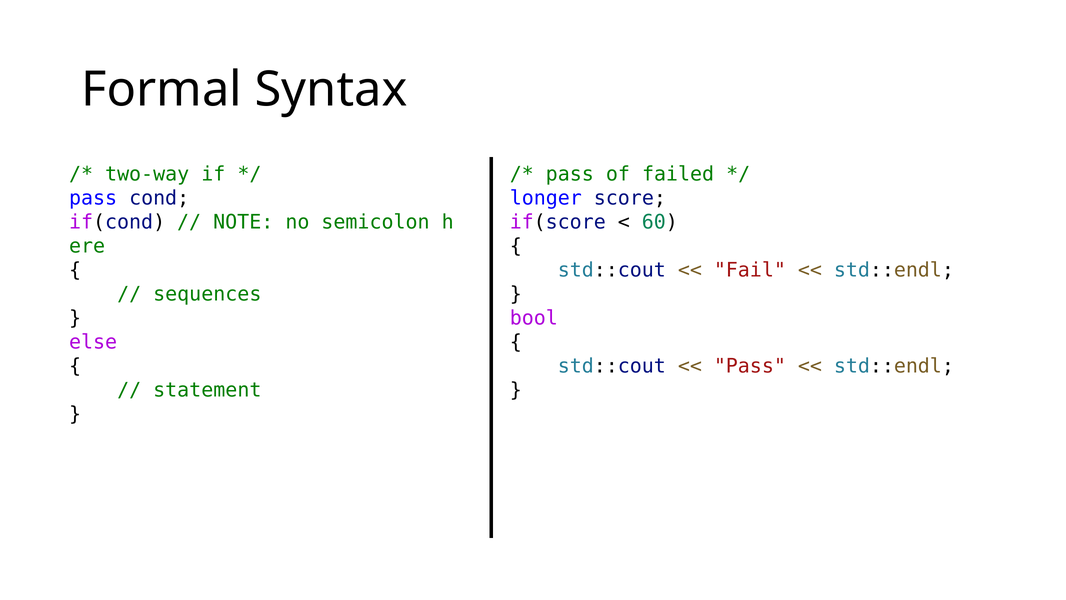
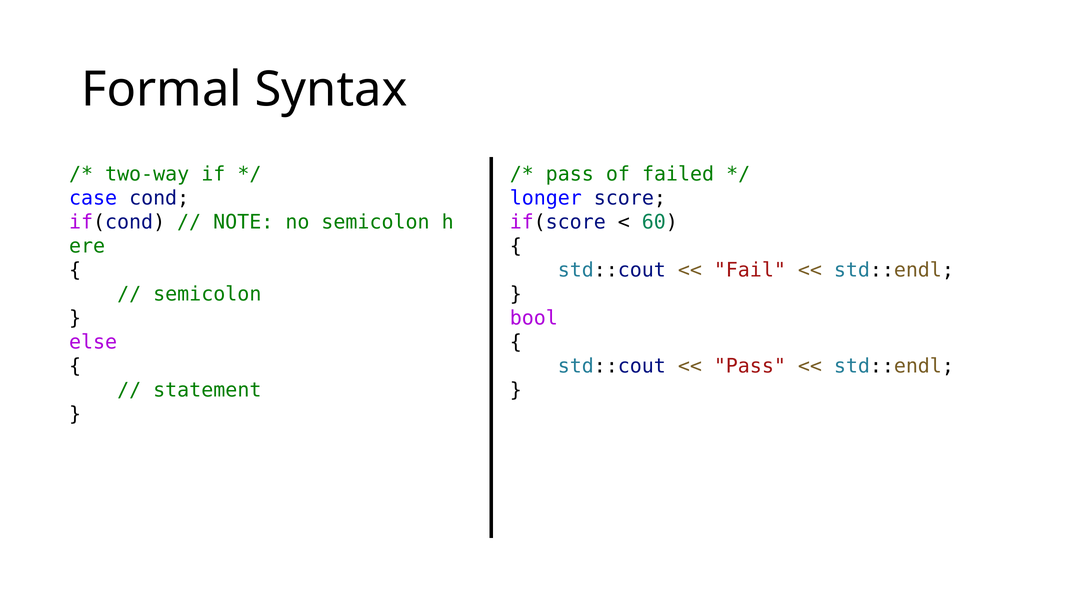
pass: pass -> case (93, 198)
sequences: sequences -> semicolon (207, 294)
